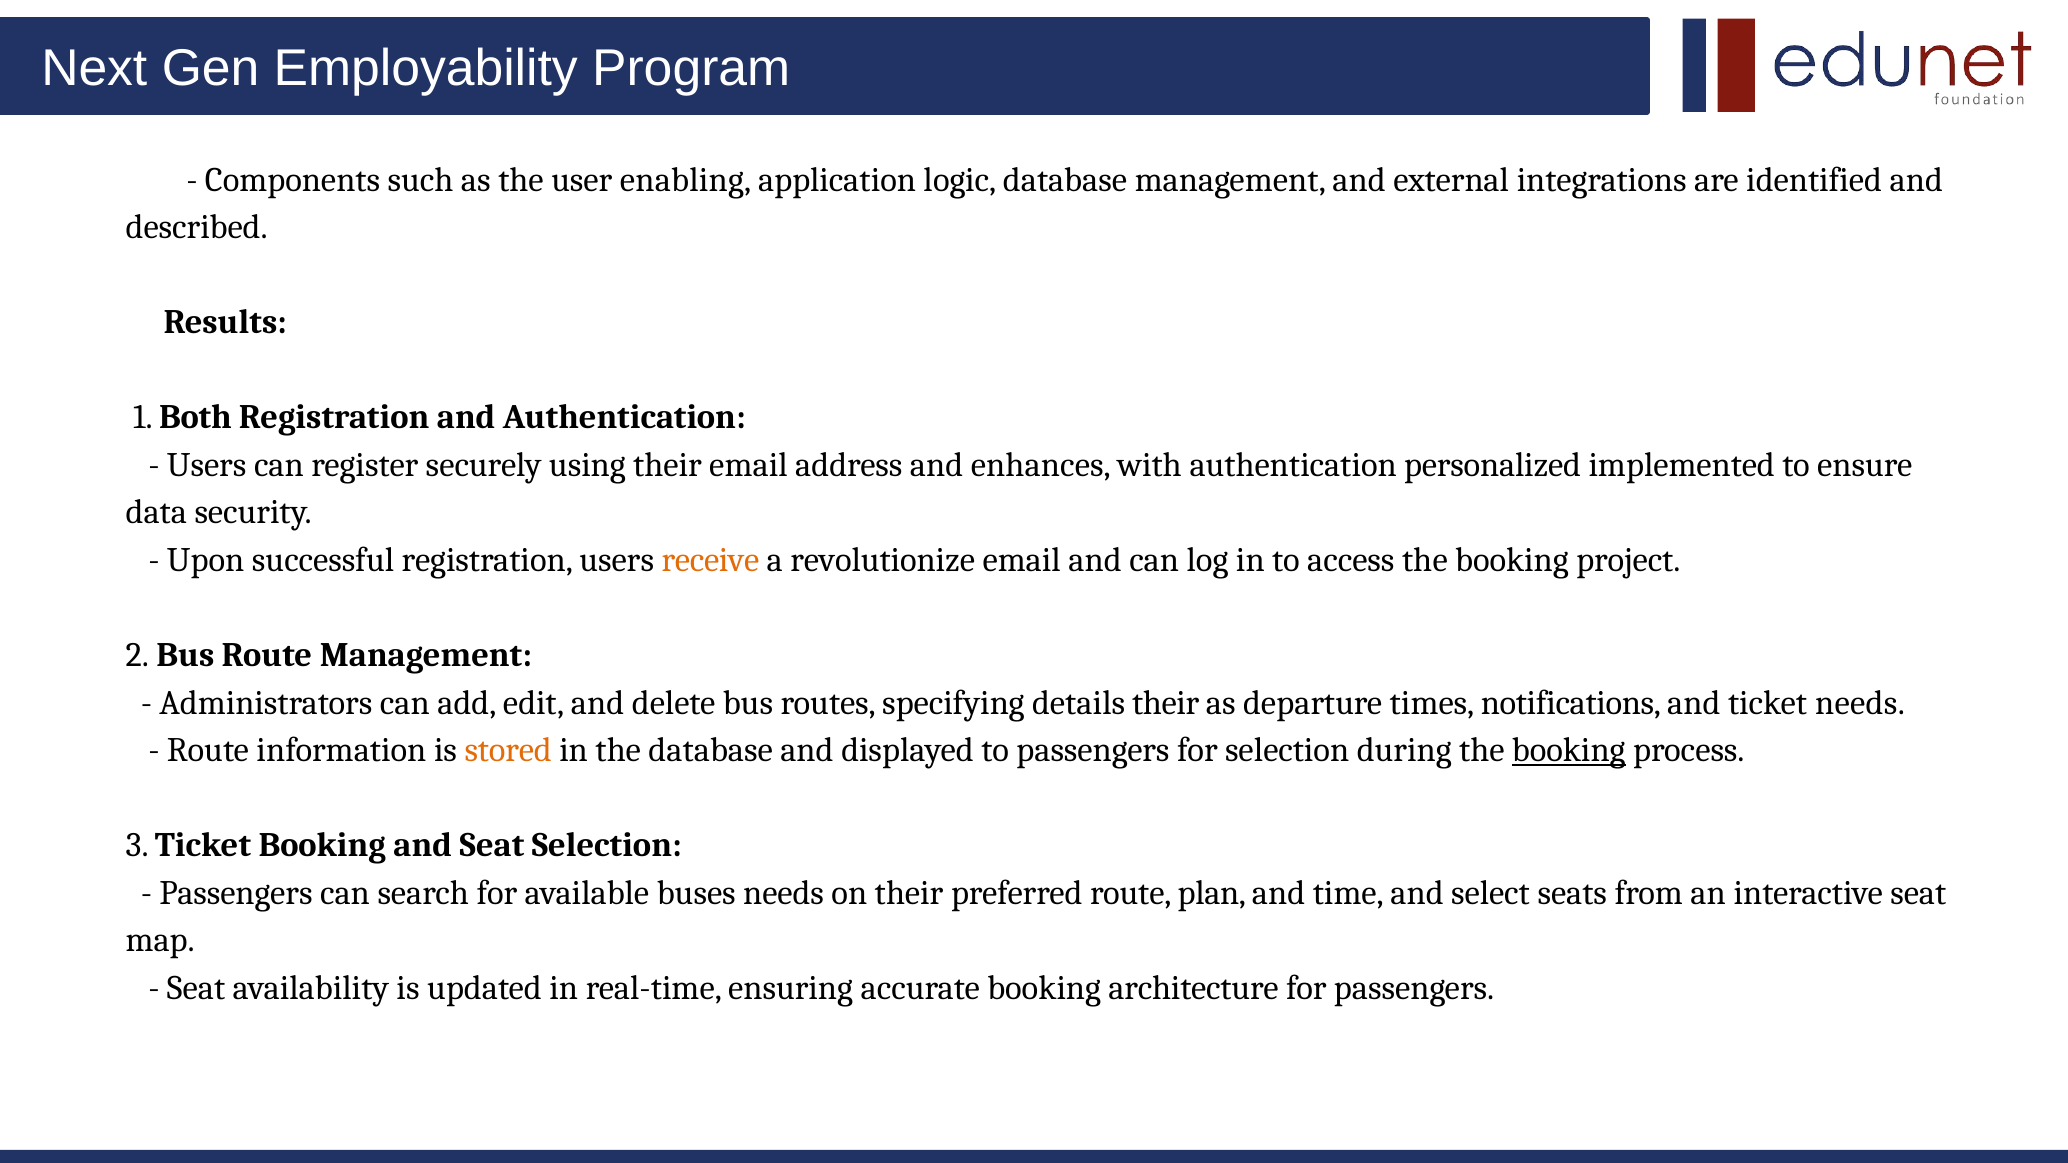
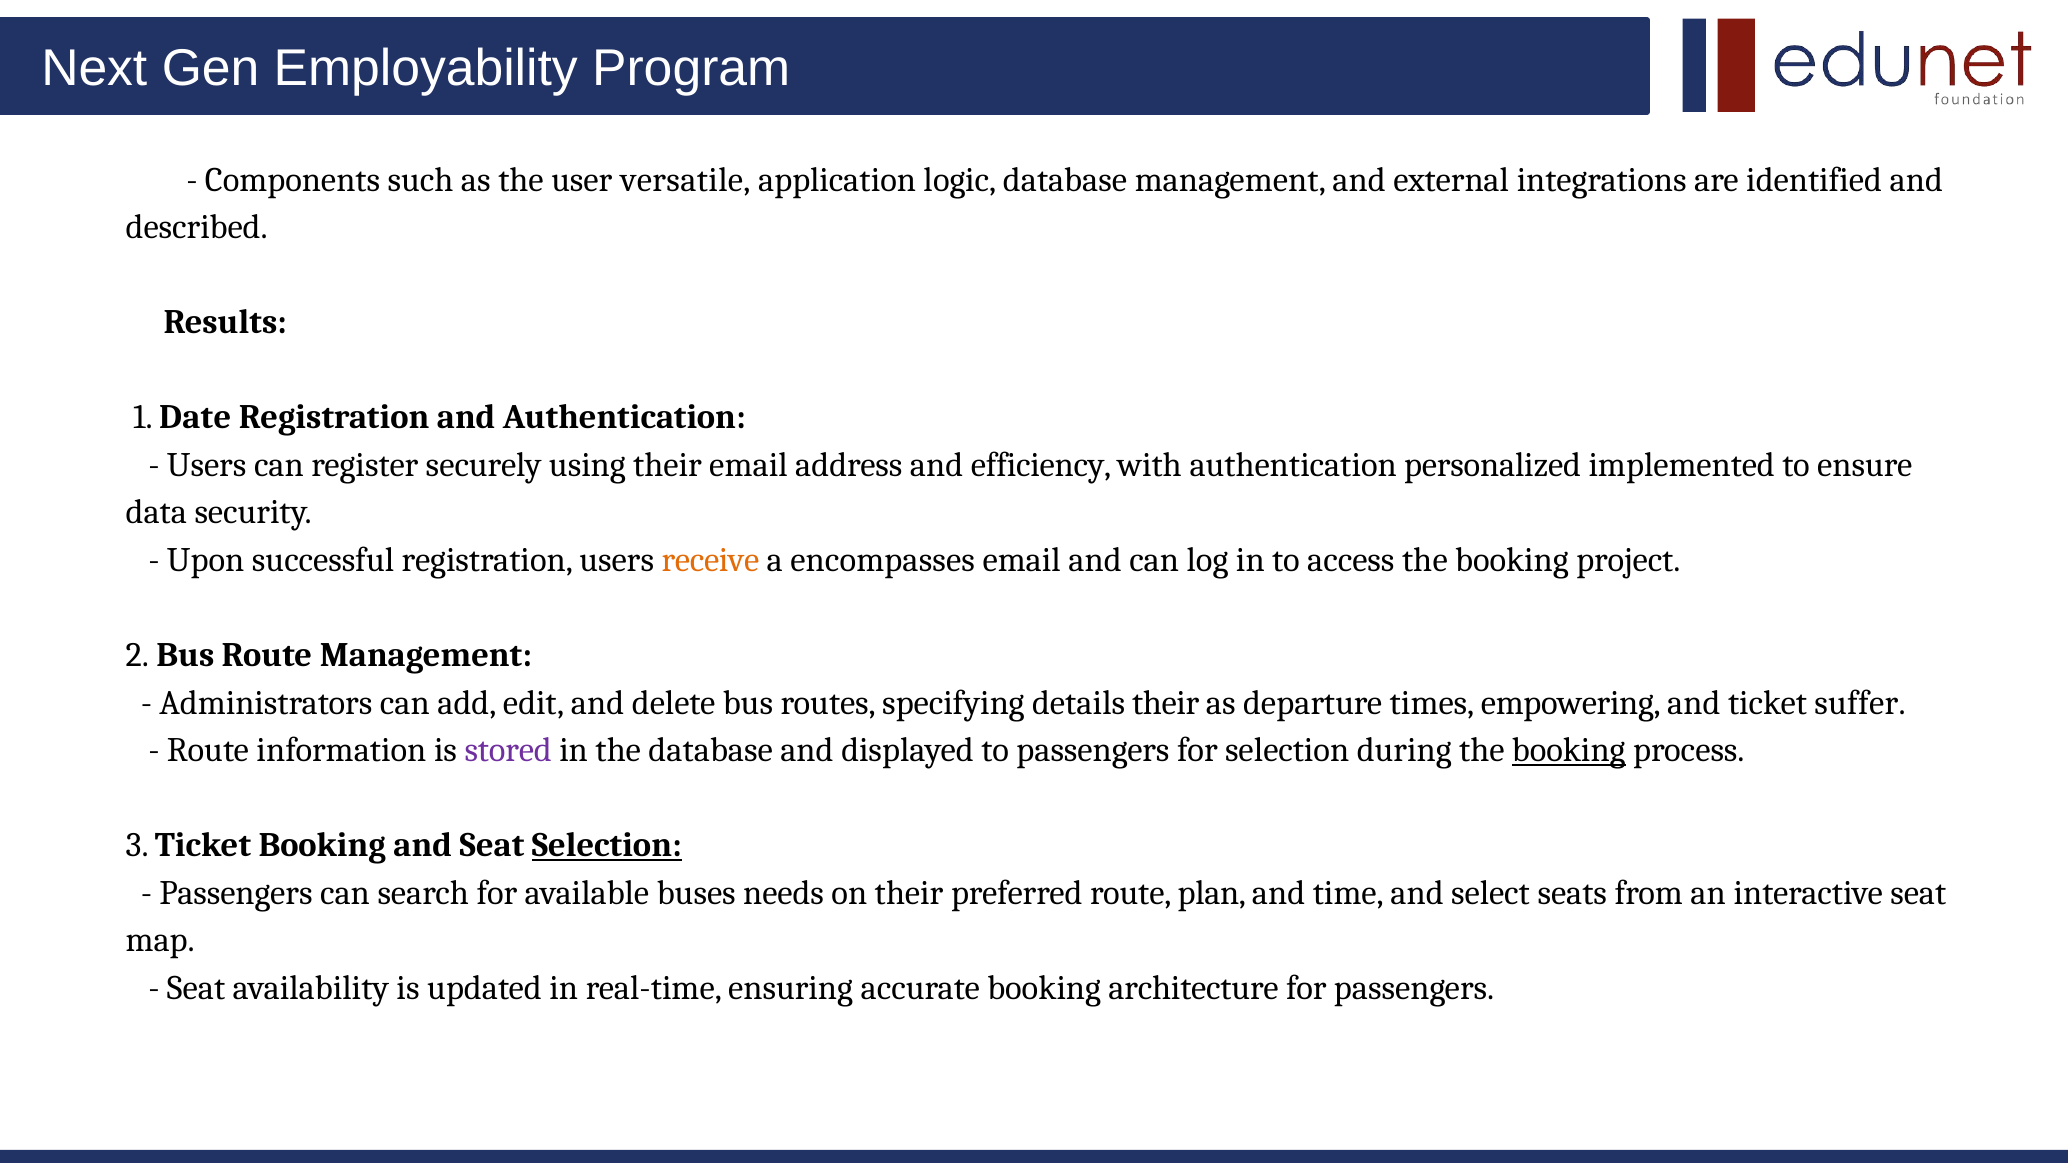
enabling: enabling -> versatile (685, 180)
Both: Both -> Date (195, 418)
enhances: enhances -> efficiency (1041, 465)
revolutionize: revolutionize -> encompasses (883, 560)
notifications: notifications -> empowering (1571, 703)
ticket needs: needs -> suffer (1860, 703)
stored colour: orange -> purple (508, 750)
Selection underline: none -> present (607, 846)
